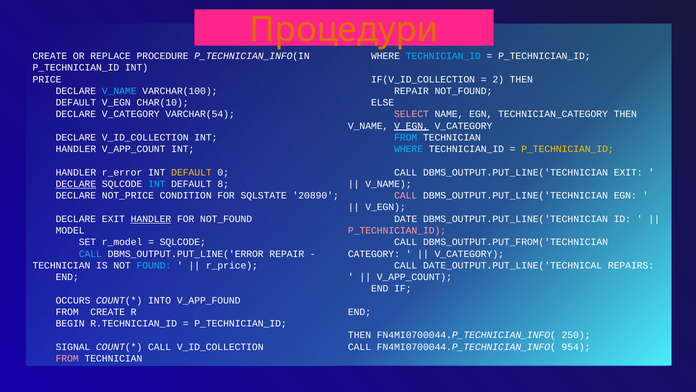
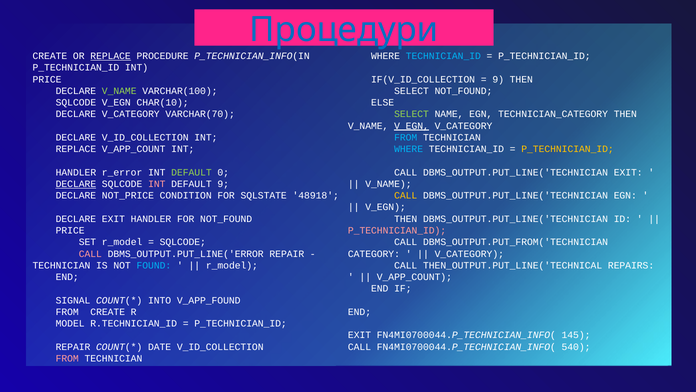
Процедури colour: orange -> blue (344, 30)
REPLACE underline: none -> present (111, 56)
2: 2 -> 9 (498, 79)
V_NAME colour: light blue -> light green (119, 91)
REPAIR: REPAIR -> SELECT (412, 91)
DEFAULT: DEFAULT -> SQLCODE (76, 102)
VARCHAR(54: VARCHAR(54 -> VARCHAR(70 (200, 114)
SELECT colour: pink -> light green (412, 114)
HANDLER: HANDLER -> REPLACE (76, 149)
DEFAULT colour: yellow -> light green (191, 172)
INT colour: light blue -> pink (157, 184)
DEFAULT 8: 8 -> 9 (223, 184)
20890: 20890 -> 48918 (316, 195)
CALL colour: pink -> yellow (406, 195)
HANDLER underline: present -> none (151, 219)
DATE: DATE -> THEN (406, 219)
MODEL: MODEL -> PRICE (70, 230)
CALL colour: light blue -> pink (90, 254)
r_price: r_price -> r_model (232, 265)
DATE_OUTPUT.PUT_LINE('TECHNICAL: DATE_OUTPUT.PUT_LINE('TECHNICAL -> THEN_OUTPUT.PUT_LINE('TECHNICAL (513, 265)
OCCURS: OCCURS -> SIGNAL (73, 300)
BEGIN: BEGIN -> MODEL (70, 323)
THEN: THEN -> EXIT (360, 335)
250: 250 -> 145 (576, 335)
SIGNAL: SIGNAL -> REPAIR (73, 346)
CALL: CALL -> DATE (160, 346)
954: 954 -> 540 (576, 346)
